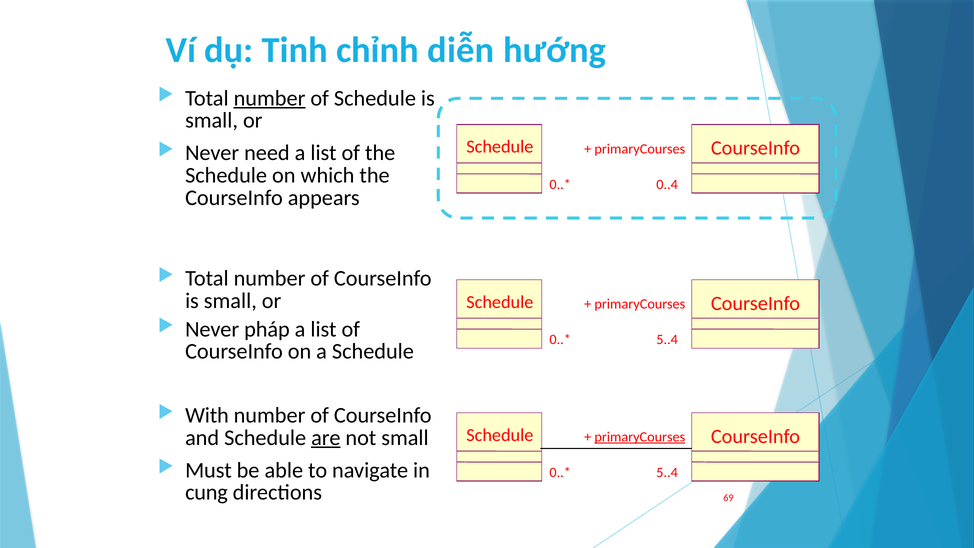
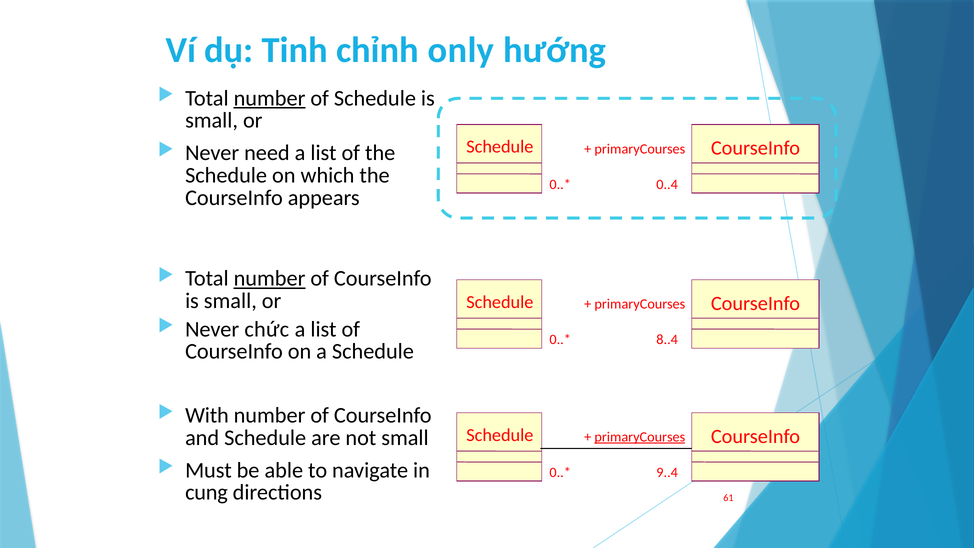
diễn: diễn -> only (461, 50)
number underline: none -> present (270, 278)
pháp: pháp -> chức (267, 329)
5..4: 5..4 -> 8..4 (667, 340)
are underline: present -> none (326, 438)
5..4: 5..4 -> 9..4 (667, 472)
69: 69 -> 61 (728, 498)
